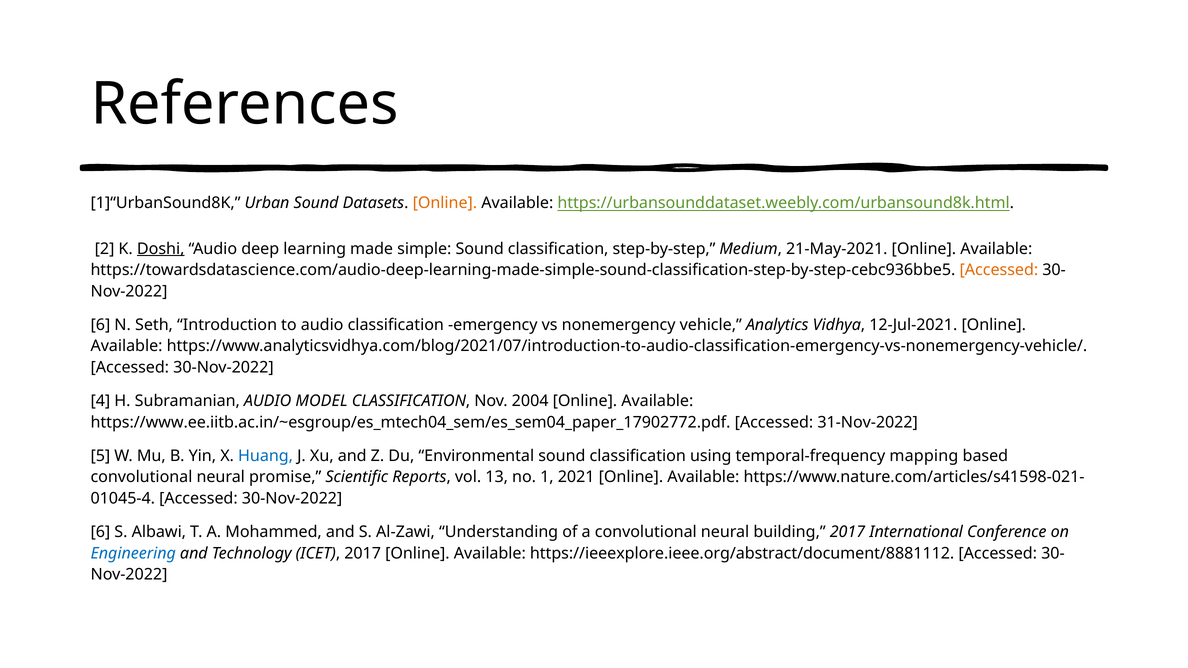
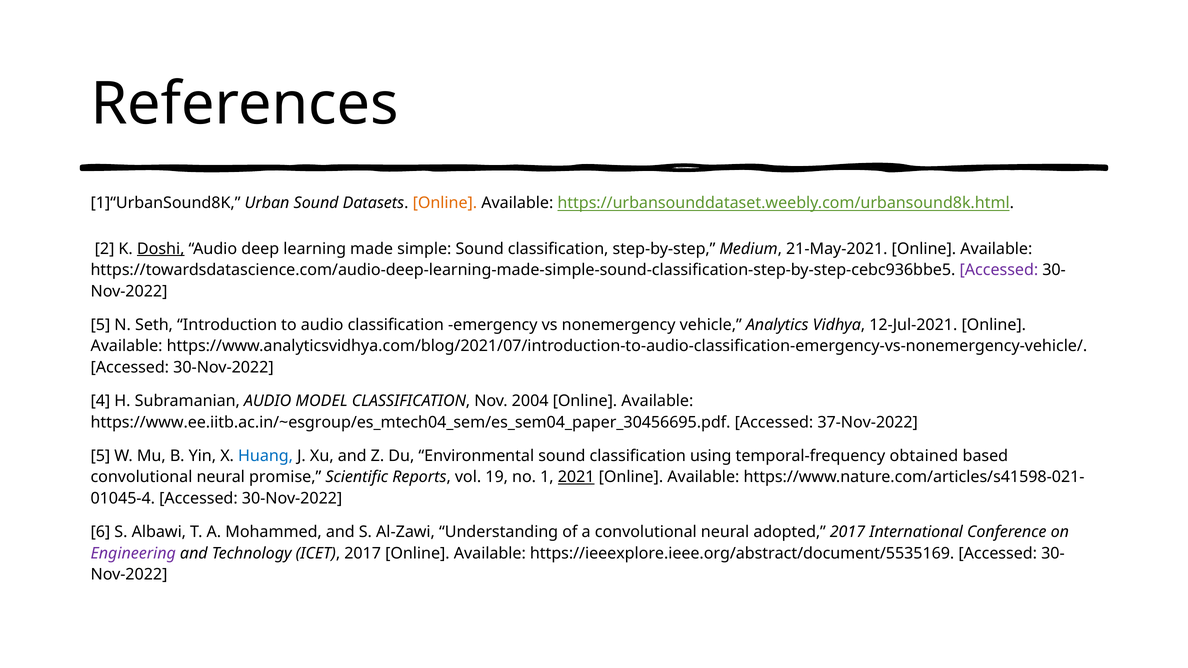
Accessed colour: orange -> purple (999, 270)
6: 6 -> 5 (100, 325)
https://www.ee.iitb.ac.in/~esgroup/es_mtech04_sem/es_sem04_paper_17902772.pdf: https://www.ee.iitb.ac.in/~esgroup/es_mtech04_sem/es_sem04_paper_17902772.pdf -> https://www.ee.iitb.ac.in/~esgroup/es_mtech04_sem/es_sem04_paper_30456695.pdf (411, 422)
31-Nov-2022: 31-Nov-2022 -> 37-Nov-2022 (868, 422)
mapping: mapping -> obtained (924, 456)
13: 13 -> 19 (497, 477)
2021 underline: none -> present (576, 477)
building: building -> adopted (790, 532)
Engineering colour: blue -> purple (133, 553)
https://ieeexplore.ieee.org/abstract/document/8881112: https://ieeexplore.ieee.org/abstract/document/8881112 -> https://ieeexplore.ieee.org/abstract/document/5535169 (742, 553)
